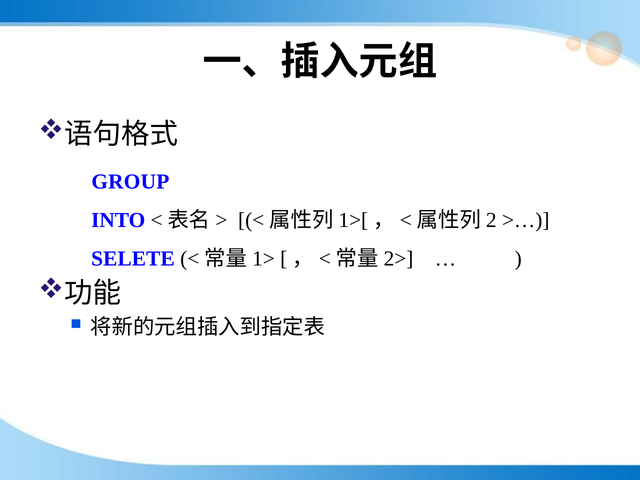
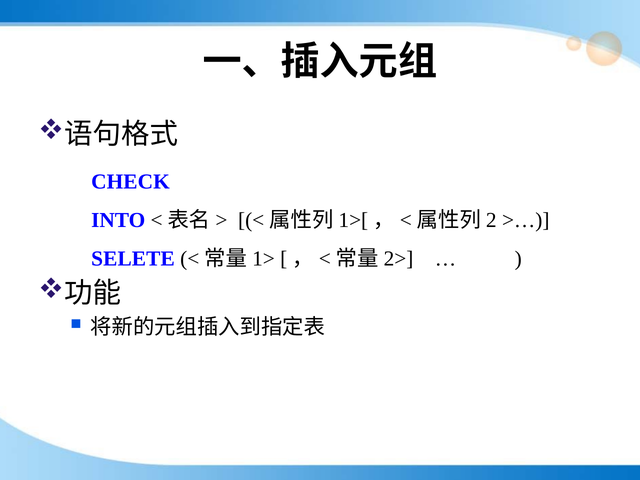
GROUP: GROUP -> CHECK (130, 182)
